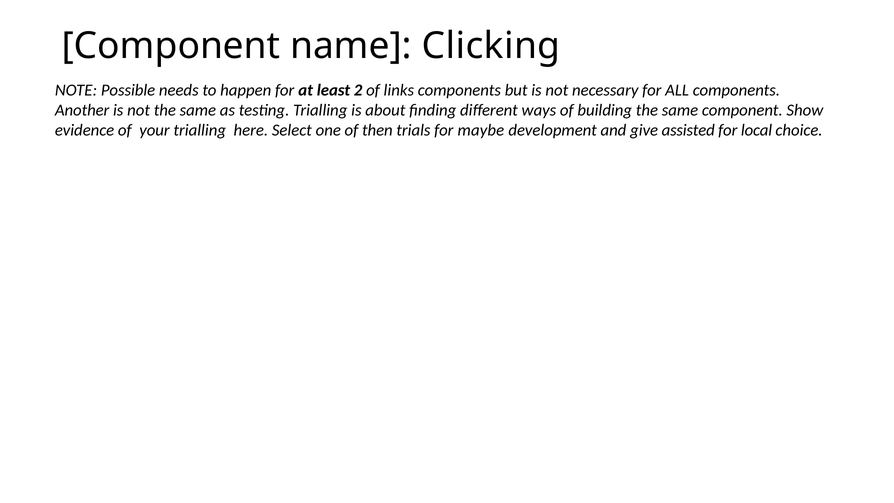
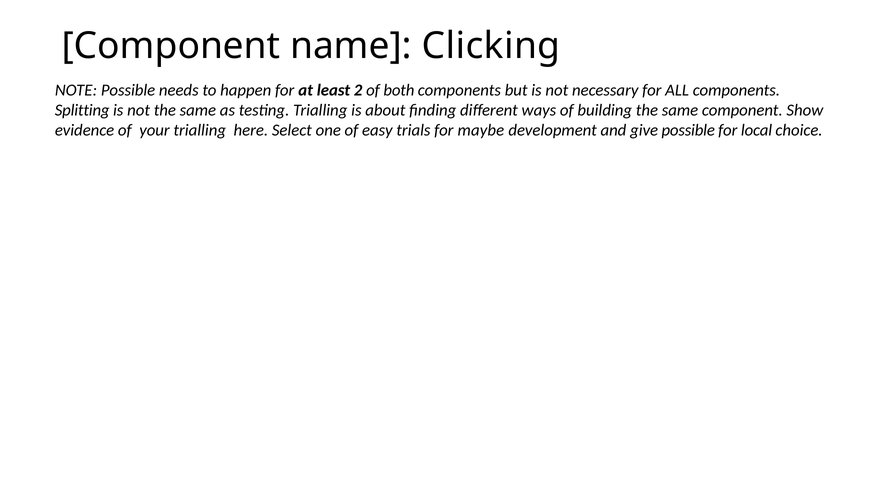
links: links -> both (399, 90)
Another: Another -> Splitting (82, 110)
then: then -> easy (377, 130)
give assisted: assisted -> possible (688, 130)
